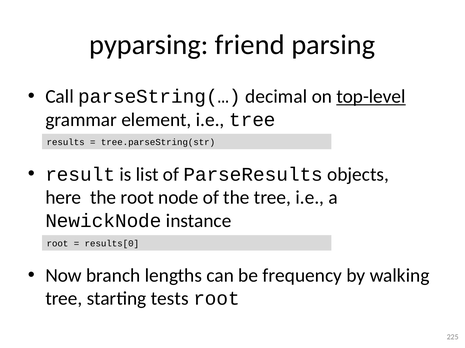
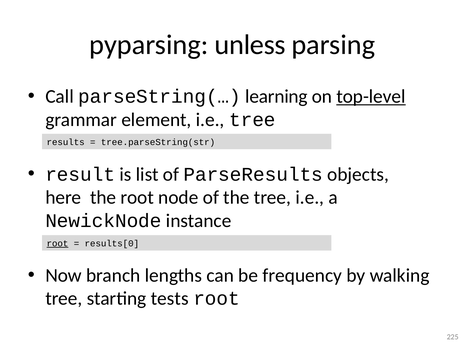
friend: friend -> unless (250, 45)
decimal: decimal -> learning (276, 97)
root underline: none -> present (57, 244)
